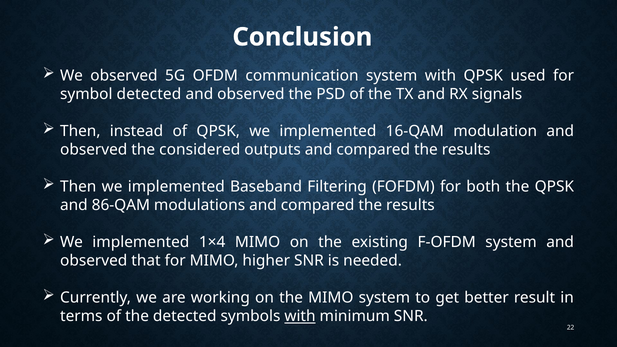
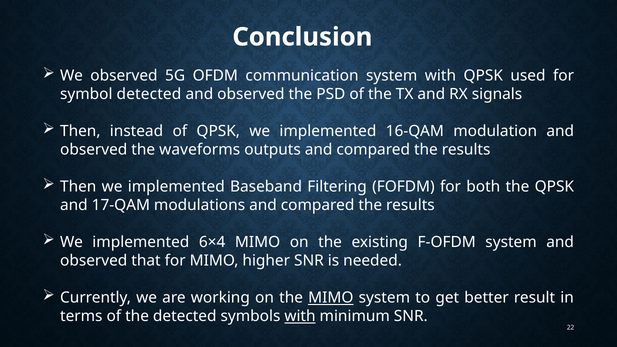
considered: considered -> waveforms (200, 150)
86-QAM: 86-QAM -> 17-QAM (121, 205)
1×4: 1×4 -> 6×4 (212, 242)
MIMO underline: none -> present (331, 298)
